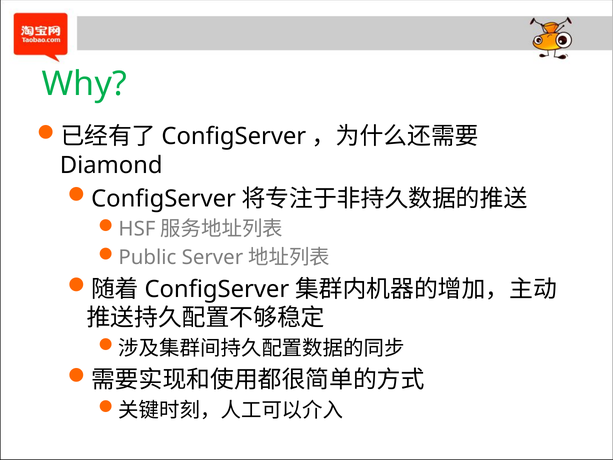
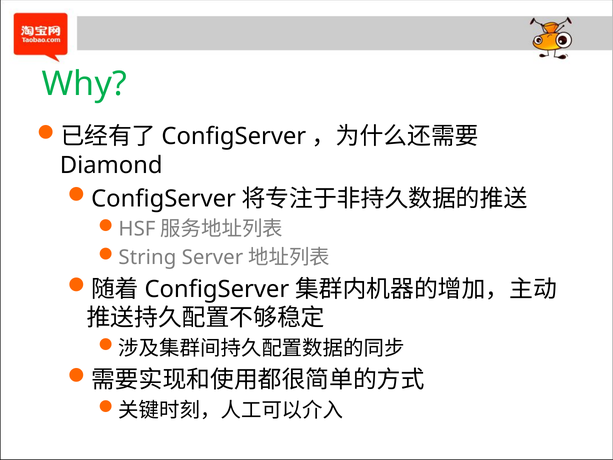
Public: Public -> String (147, 258)
